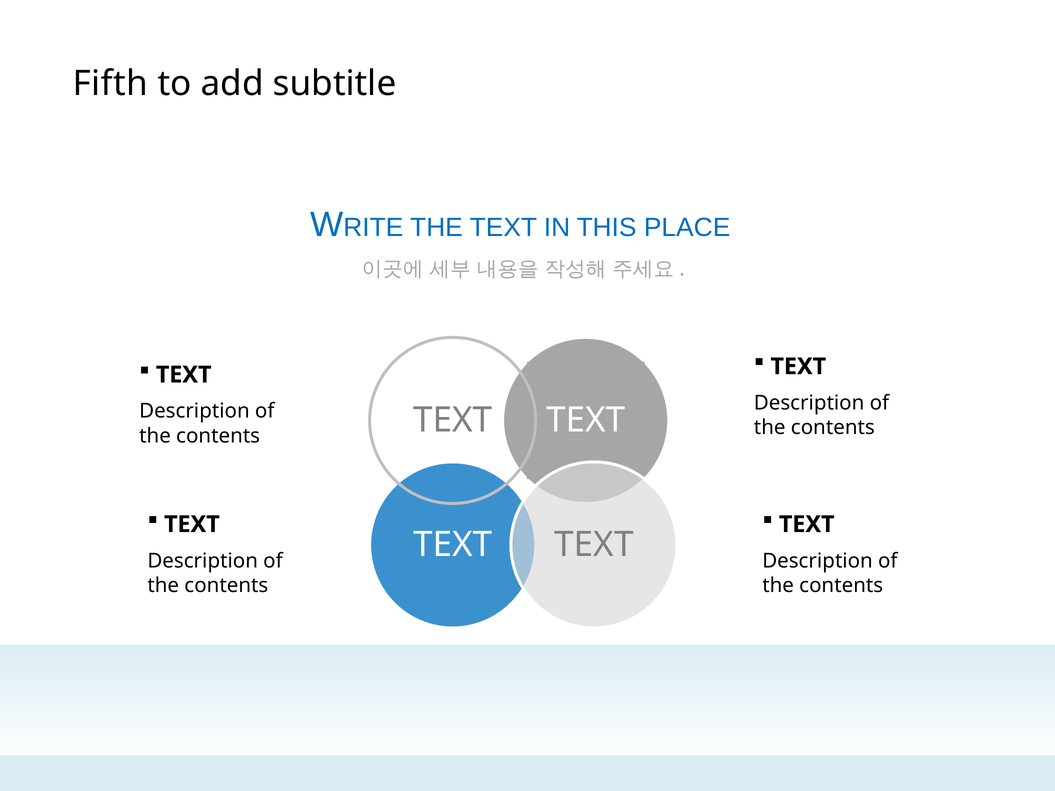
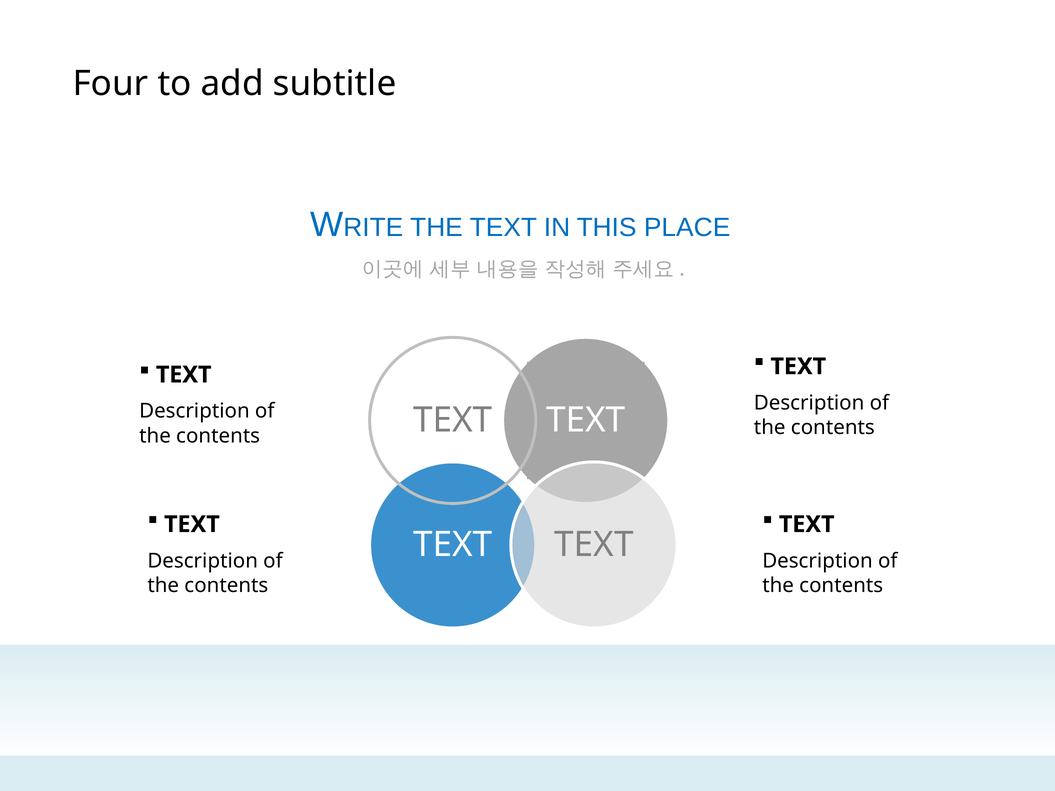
Fifth: Fifth -> Four (111, 84)
